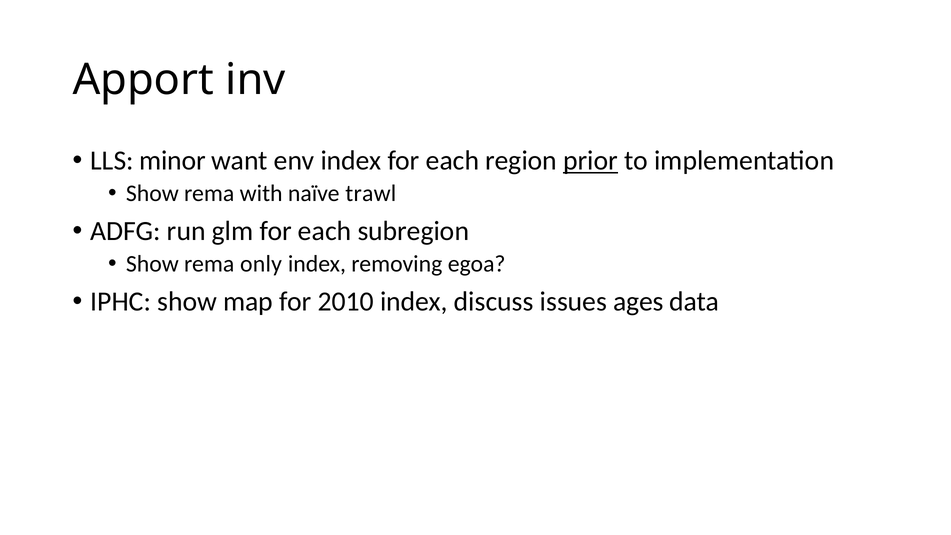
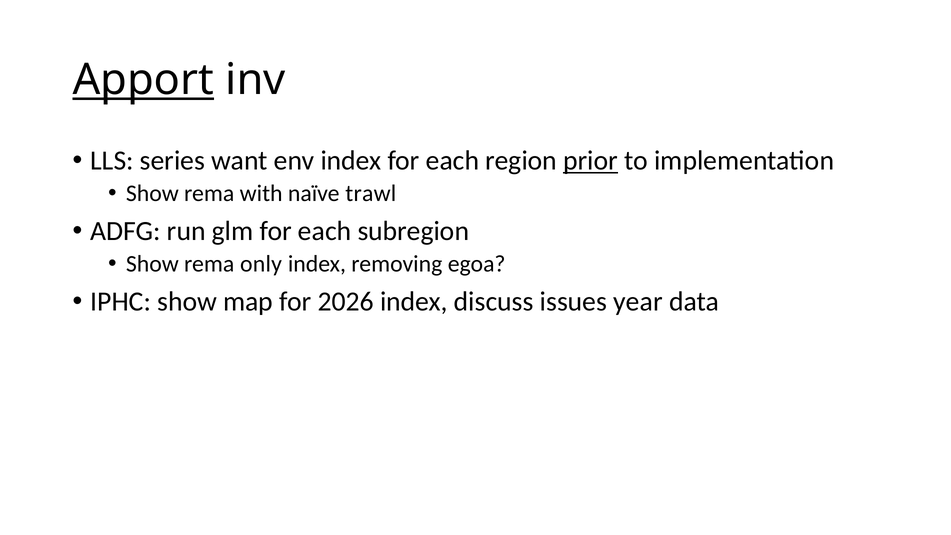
Apport underline: none -> present (143, 80)
minor: minor -> series (172, 161)
2010: 2010 -> 2026 (346, 302)
ages: ages -> year (638, 302)
